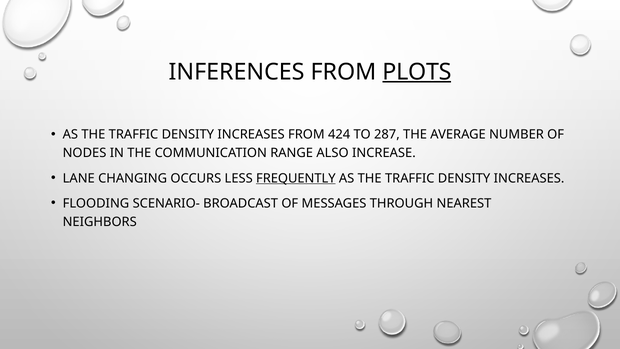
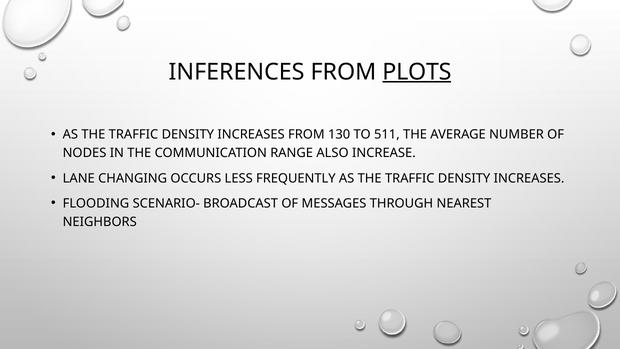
424: 424 -> 130 (339, 134)
287: 287 -> 511 (387, 134)
FREQUENTLY underline: present -> none (296, 178)
